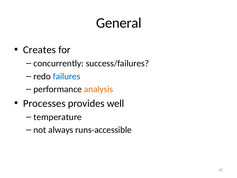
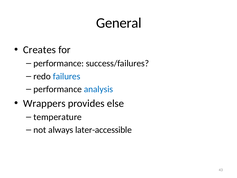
concurrently: concurrently -> performance (59, 63)
analysis colour: orange -> blue (98, 89)
Processes: Processes -> Wrappers (44, 103)
well: well -> else (115, 103)
runs-accessible: runs-accessible -> later-accessible (104, 130)
